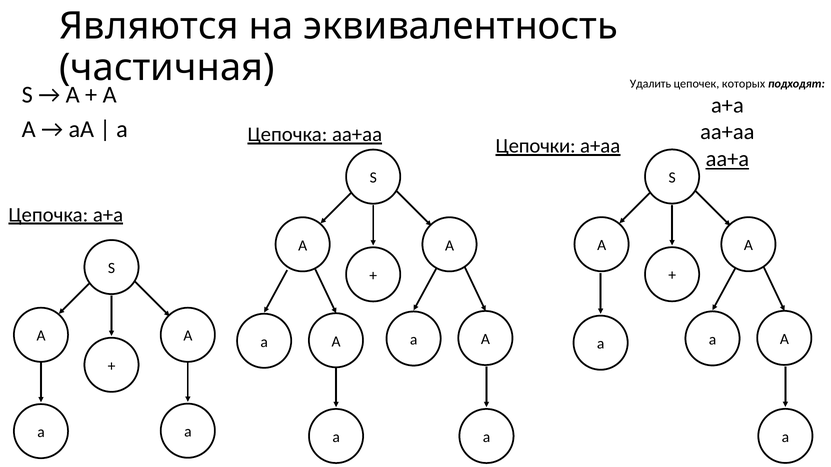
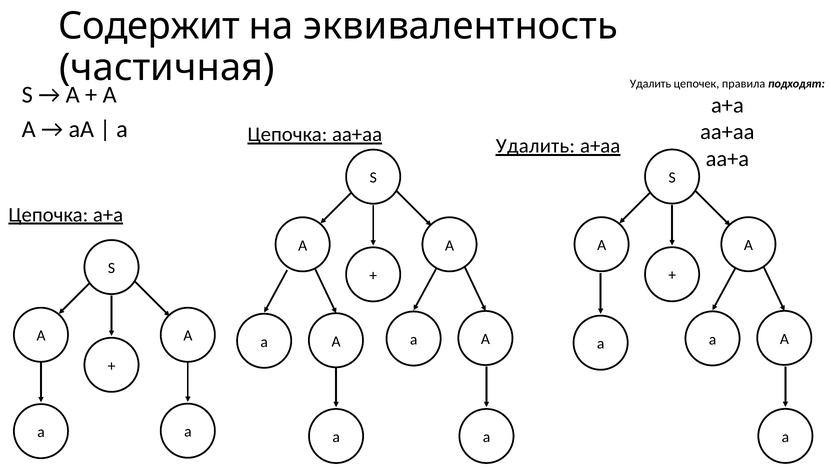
Являются: Являются -> Содержит (149, 26)
которых: которых -> правила (744, 84)
Цепочки: Цепочки -> Удалить (535, 146)
aa+a underline: present -> none (727, 159)
